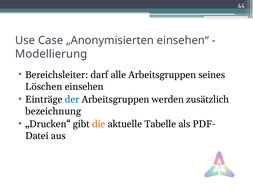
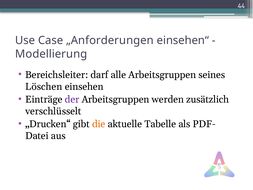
„Anonymisierten: „Anonymisierten -> „Anforderungen (110, 40)
der colour: blue -> purple (72, 99)
bezeichnung: bezeichnung -> verschlüsselt (53, 111)
